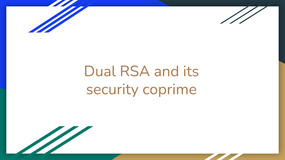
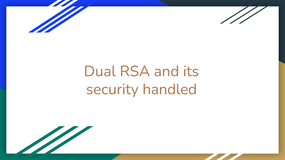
coprime: coprime -> handled (170, 89)
